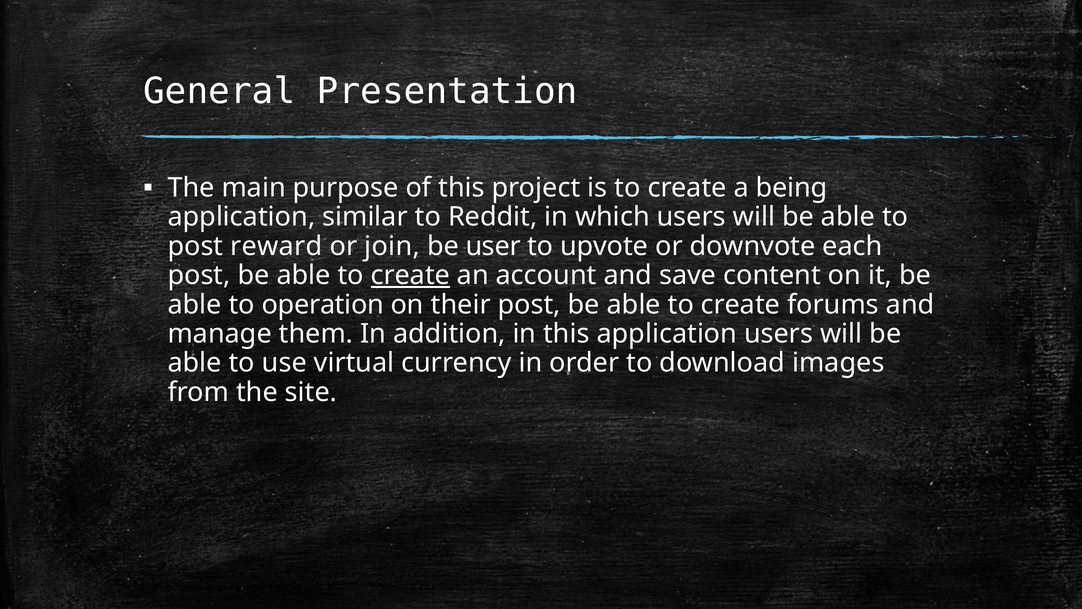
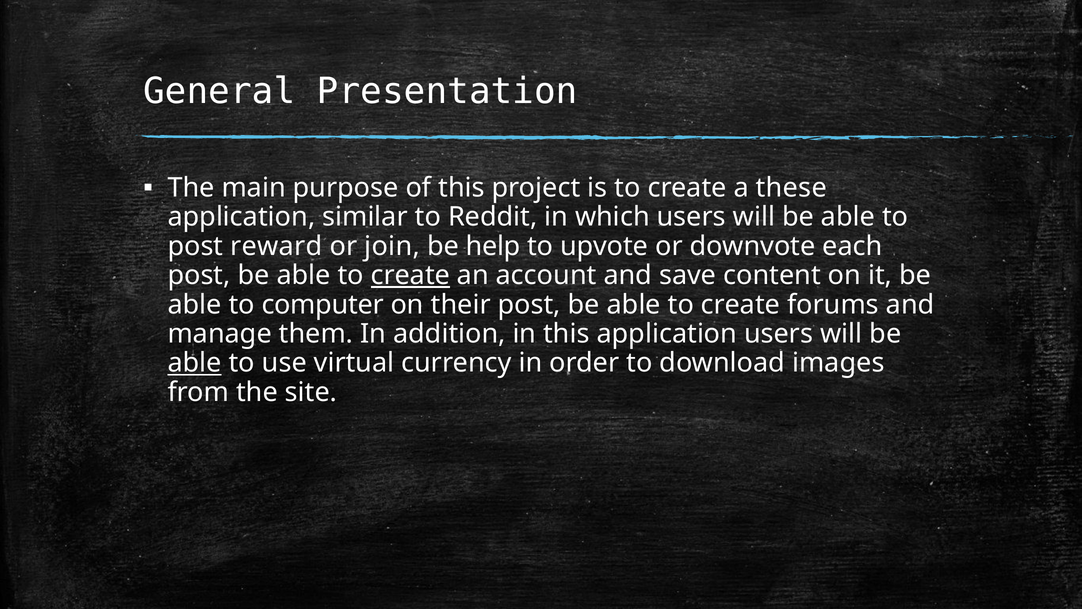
being: being -> these (791, 188)
user: user -> help (493, 246)
operation: operation -> computer (323, 304)
able underline: none -> present (195, 363)
